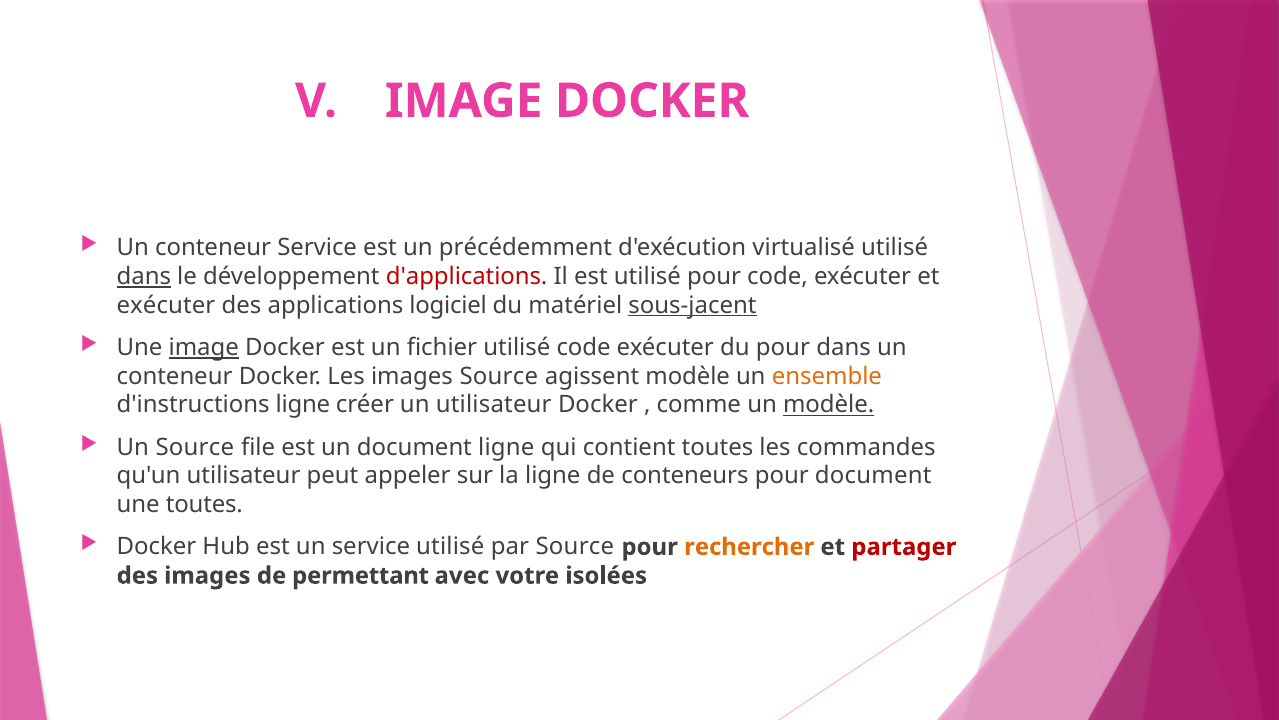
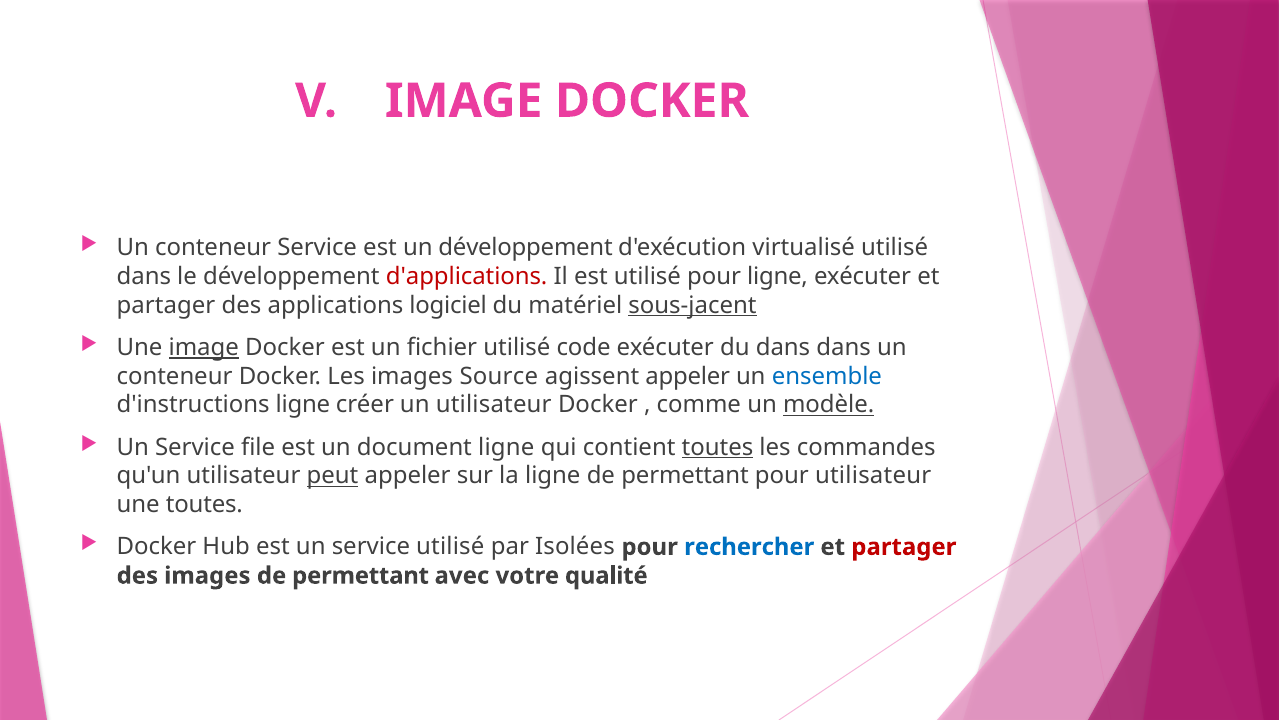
un précédemment: précédemment -> développement (526, 248)
dans underline: present -> none (144, 276)
pour code: code -> ligne (778, 276)
exécuter: exécuter -> partager (166, 305)
du pour: pour -> dans (783, 347)
agissent modèle: modèle -> appeler (688, 376)
ensemble colour: orange -> blue (827, 376)
Source: Source -> Service (195, 447)
toutes underline: none -> present (717, 447)
peut underline: none -> present (332, 476)
ligne de conteneurs: conteneurs -> permettant (685, 476)
pour document: document -> utilisateur (873, 476)
par Source: Source -> Isolées (575, 547)
rechercher colour: orange -> blue (749, 547)
isolées: isolées -> qualité (606, 575)
